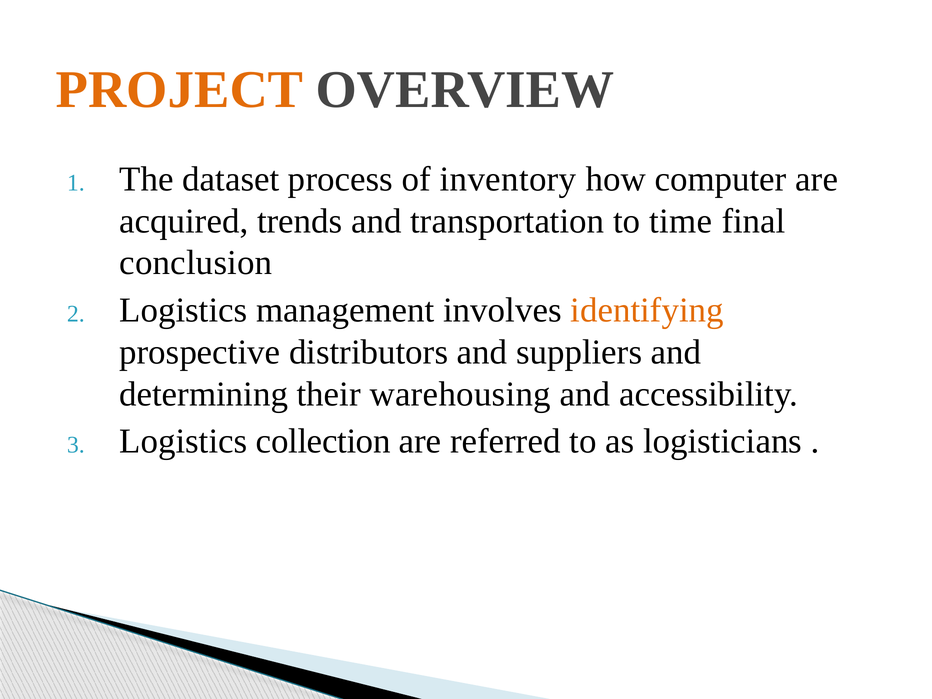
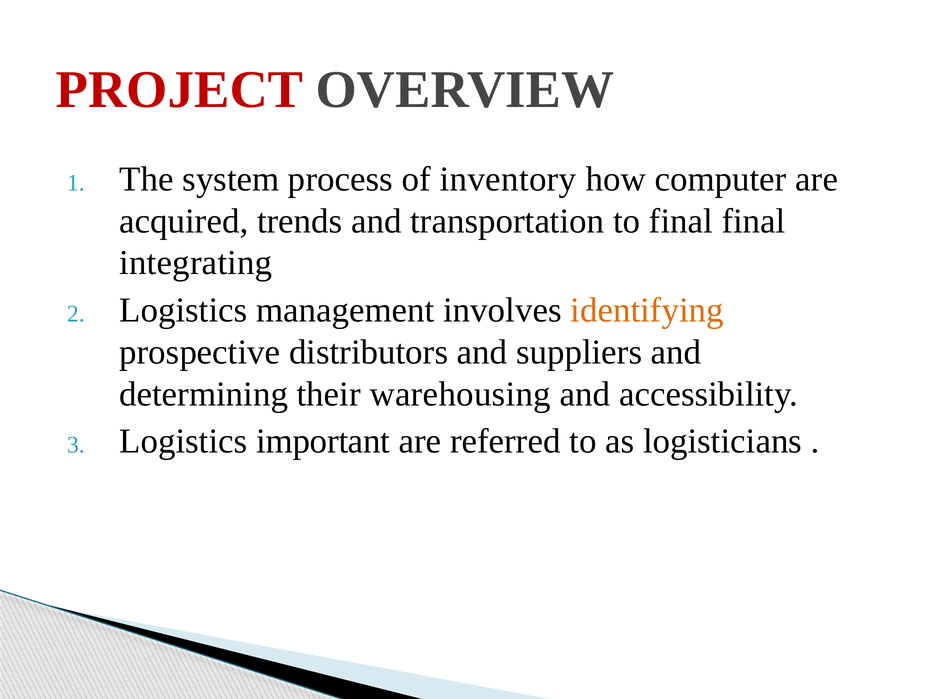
PROJECT colour: orange -> red (180, 90)
dataset: dataset -> system (231, 179)
to time: time -> final (681, 221)
conclusion: conclusion -> integrating (196, 263)
collection: collection -> important (323, 441)
